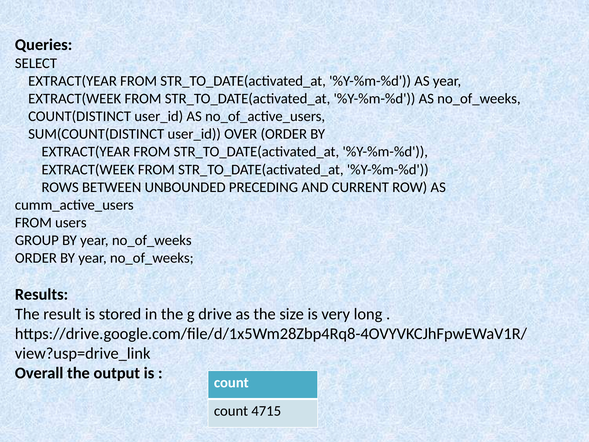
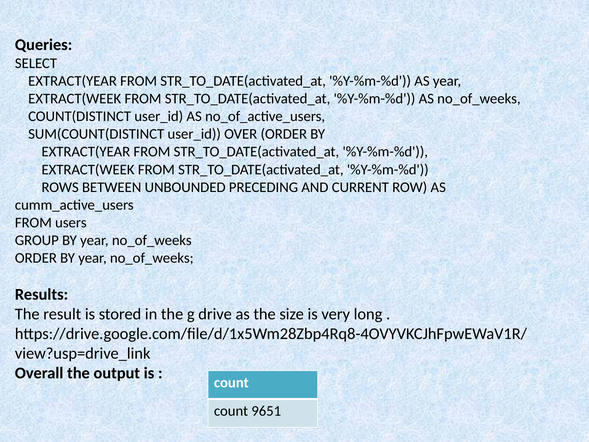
4715: 4715 -> 9651 (266, 411)
